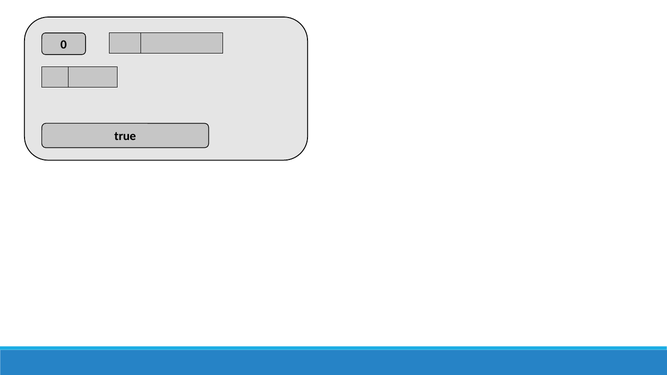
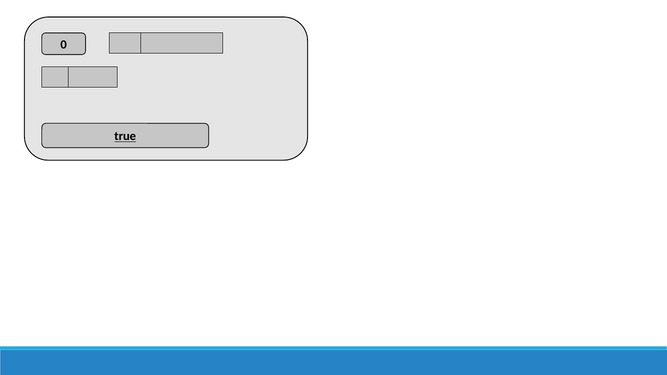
true underline: none -> present (125, 136)
